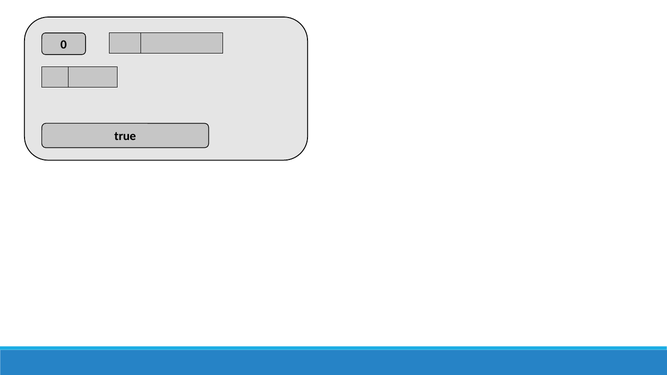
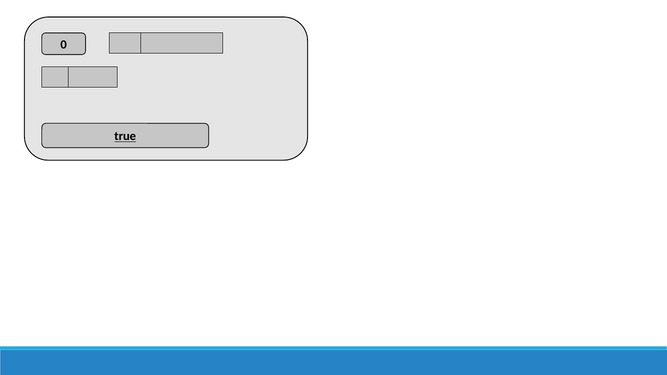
true underline: none -> present (125, 136)
